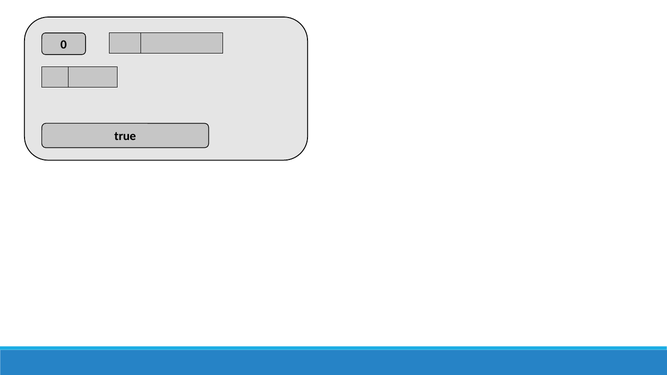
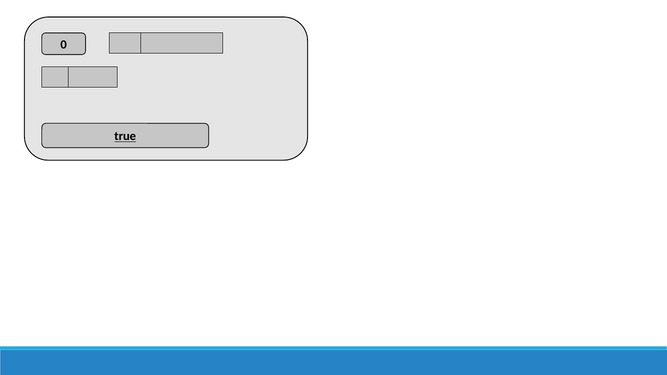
true underline: none -> present (125, 136)
